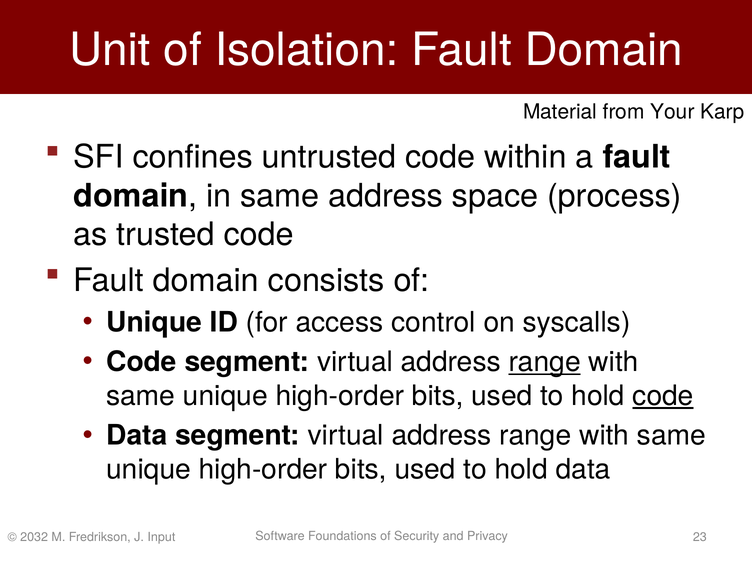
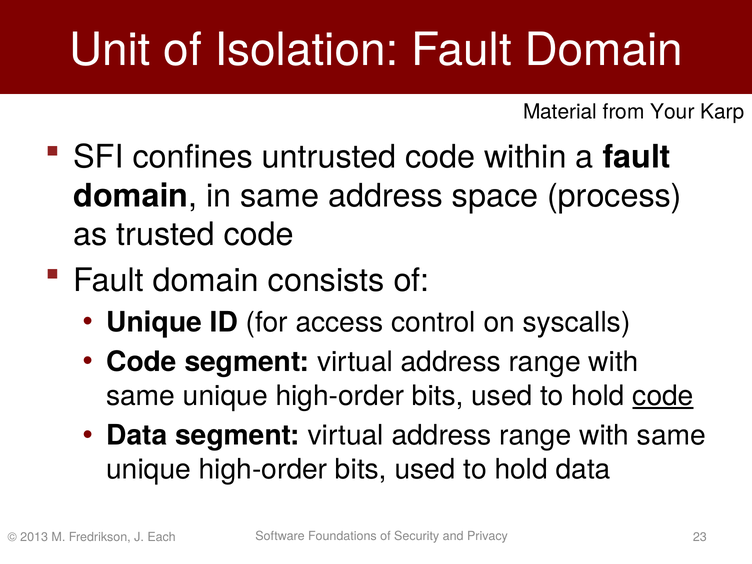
range underline: present -> none (545, 362)
2032: 2032 -> 2013 (34, 537)
Input: Input -> Each (162, 537)
